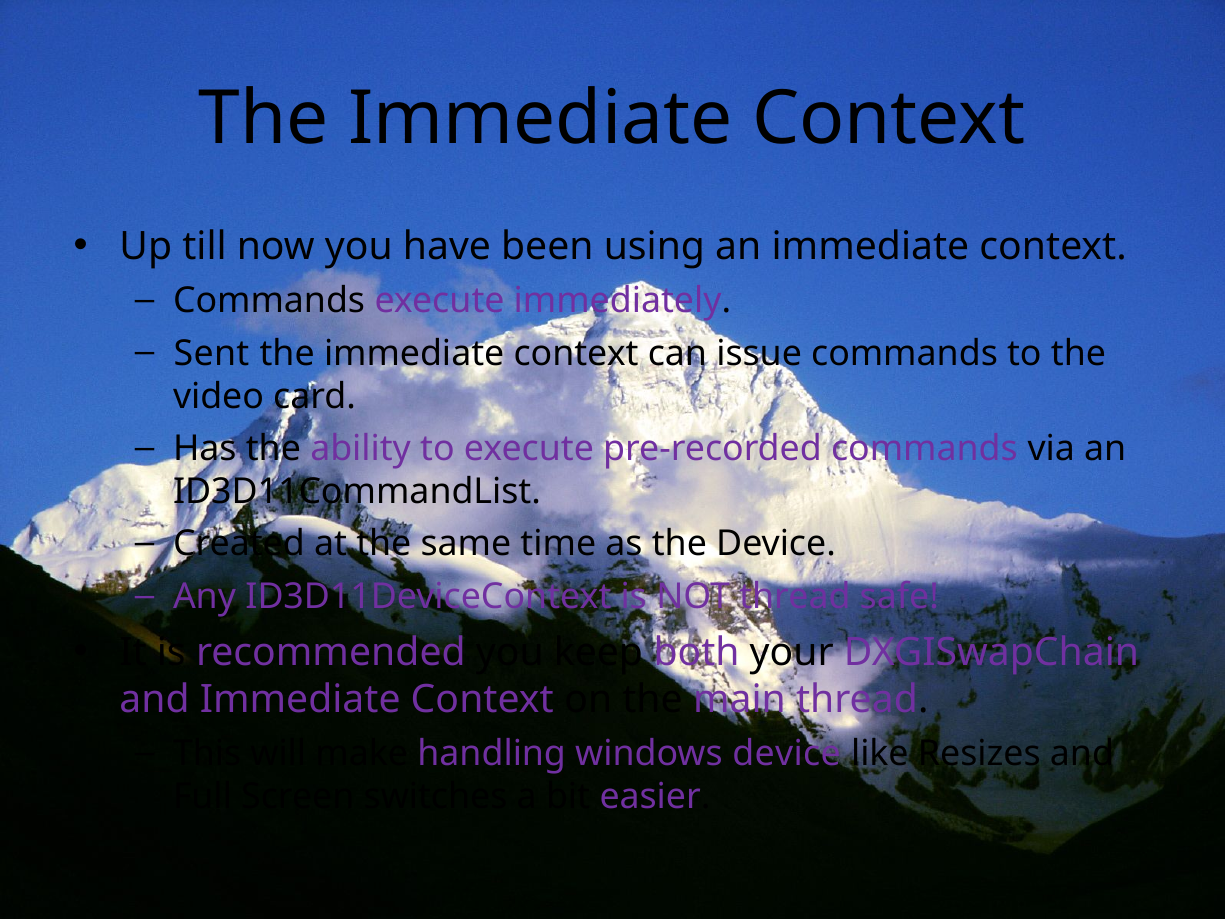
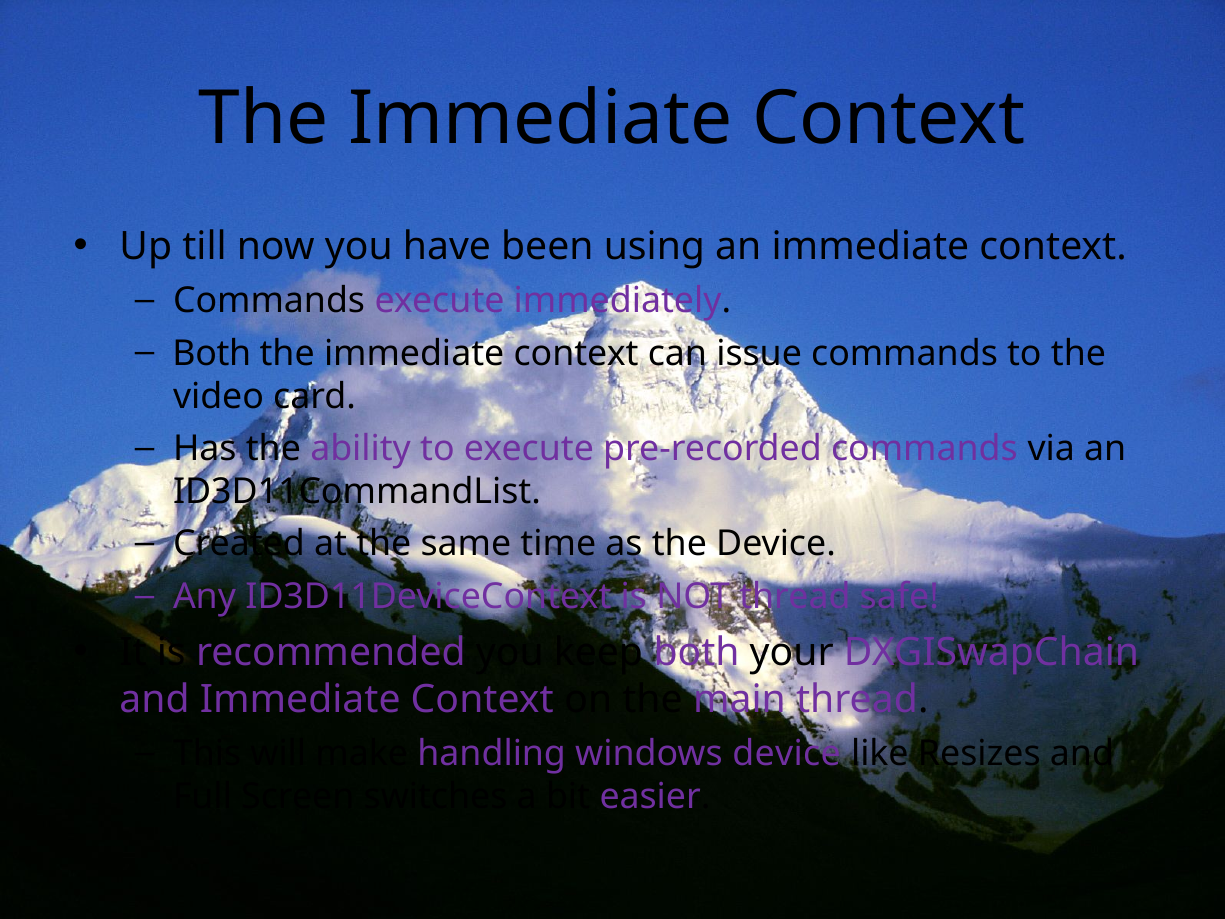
Sent: Sent -> Both (212, 353)
